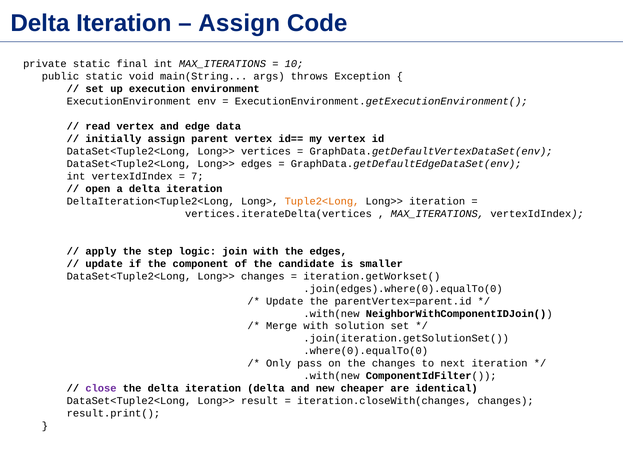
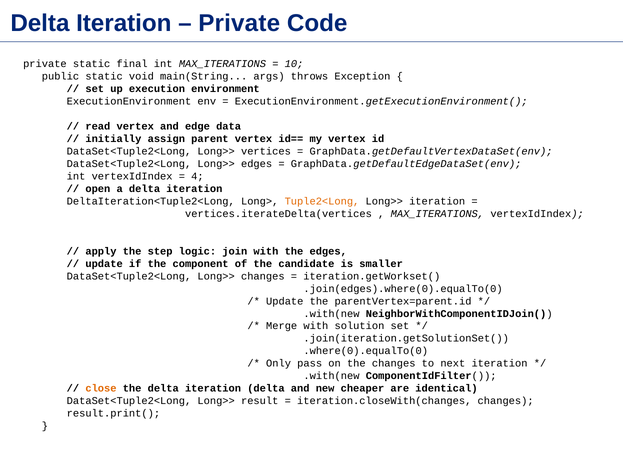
Assign: Assign -> Private (239, 23)
7: 7 -> 4 (197, 176)
close colour: purple -> orange (101, 388)
